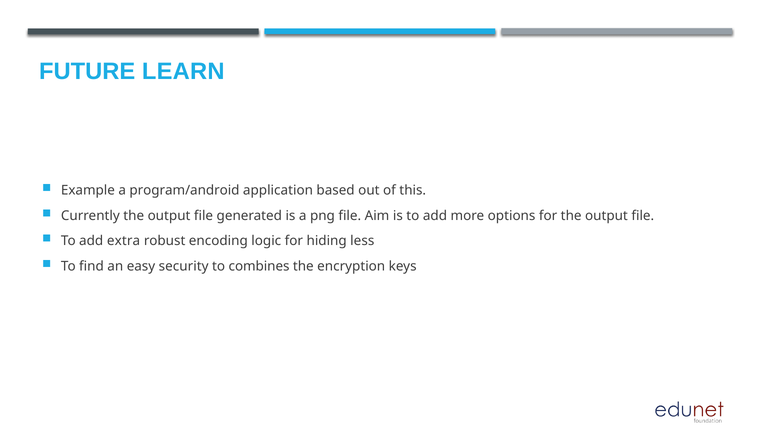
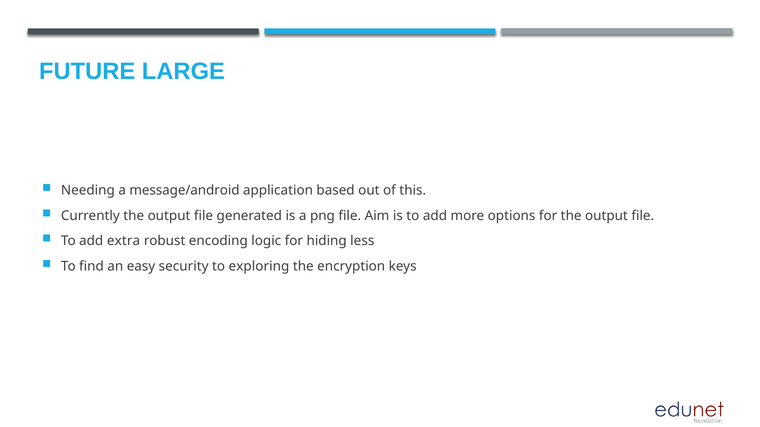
LEARN: LEARN -> LARGE (183, 71)
Example: Example -> Needing (88, 191)
program/android: program/android -> message/android (184, 191)
combines: combines -> exploring (259, 266)
